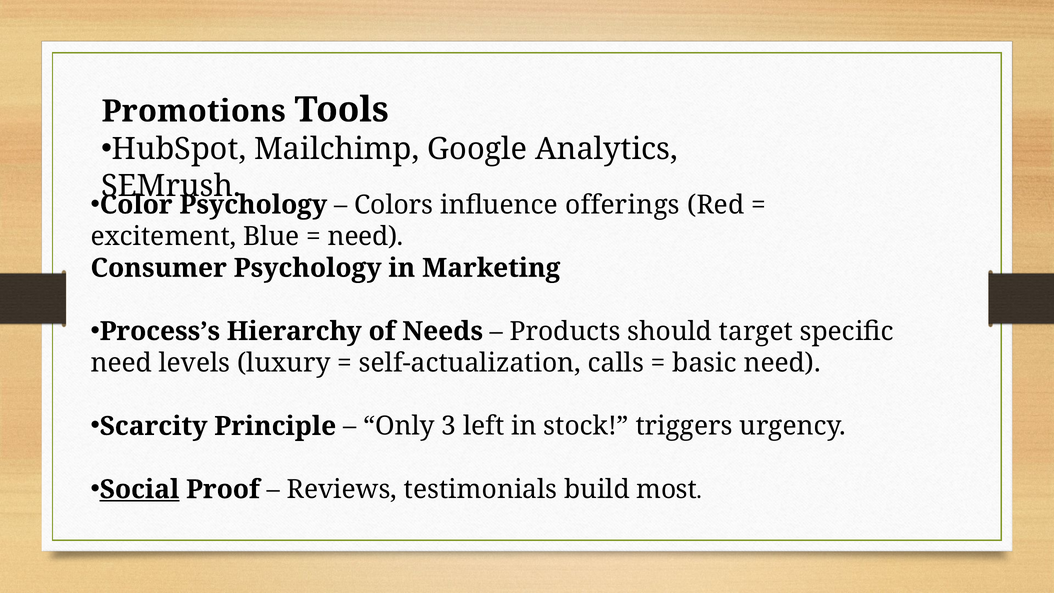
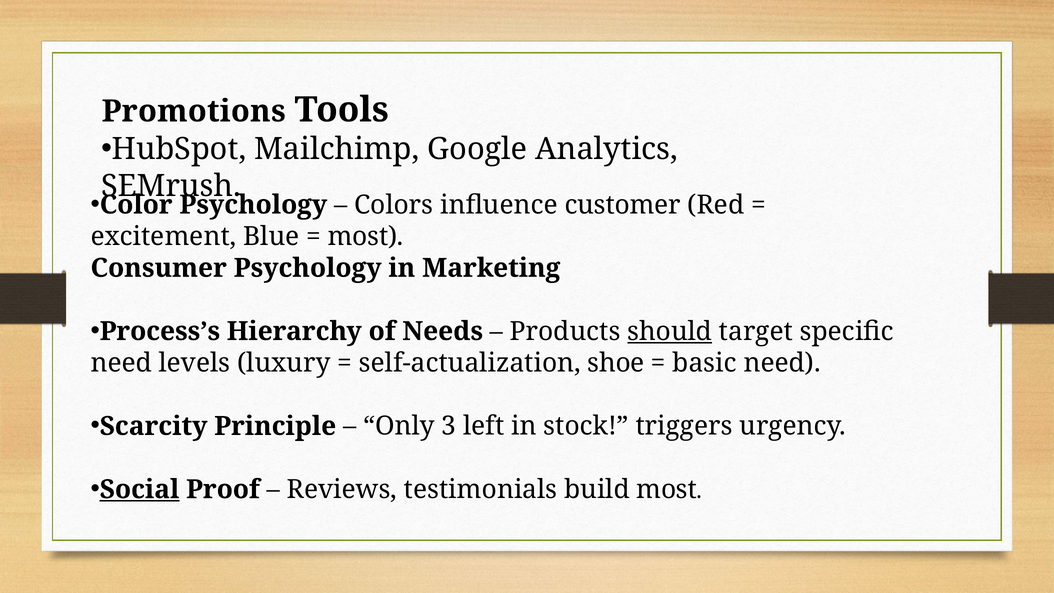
offerings: offerings -> customer (623, 205)
need: need -> most (366, 236)
should underline: none -> present (670, 331)
calls: calls -> shoe (616, 363)
